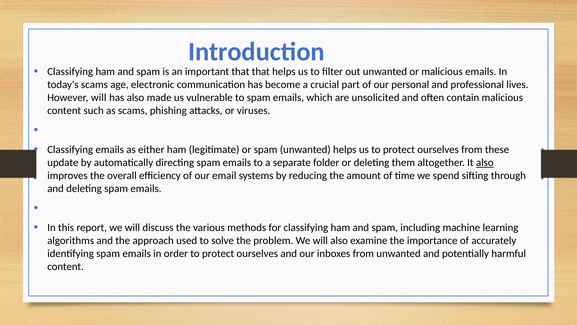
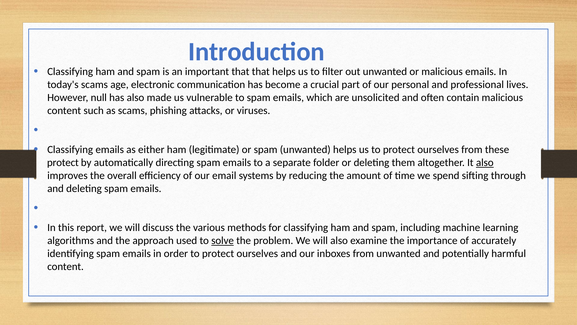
However will: will -> null (99, 98)
update: update -> protect (63, 162)
solve underline: none -> present (223, 240)
